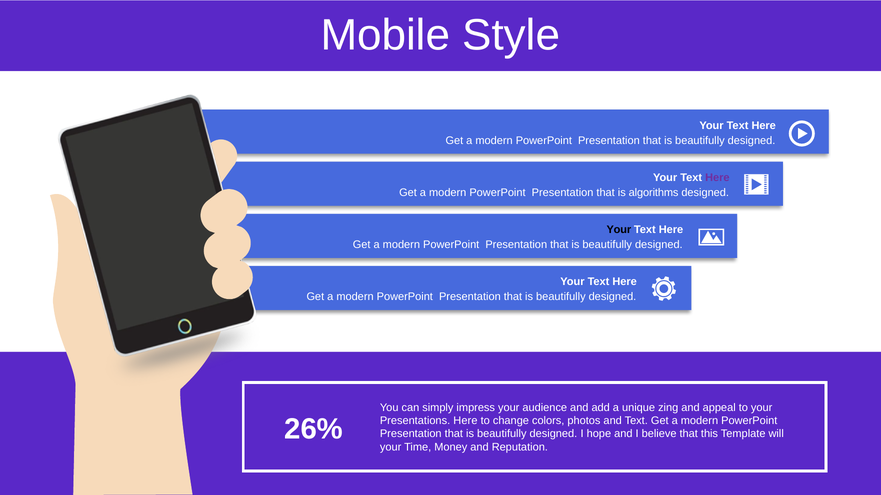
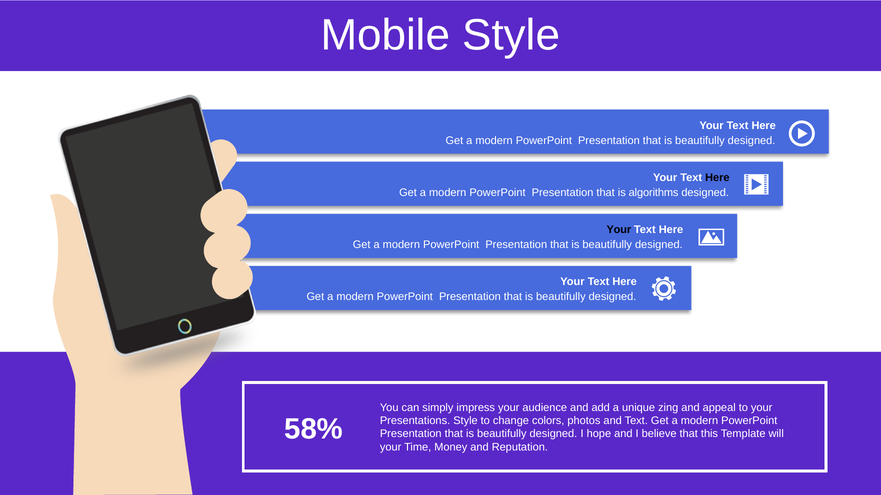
Here colour: purple -> black (717, 178)
26%: 26% -> 58% (314, 429)
Presentations Here: Here -> Style (465, 421)
